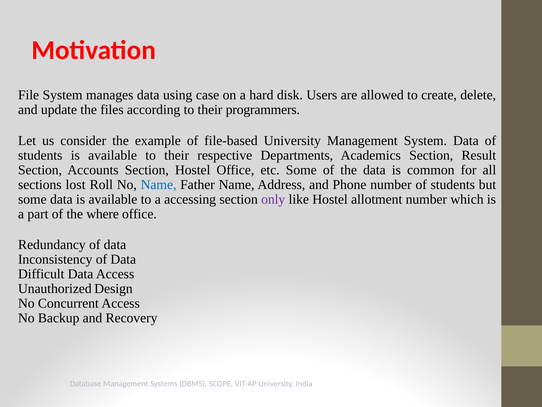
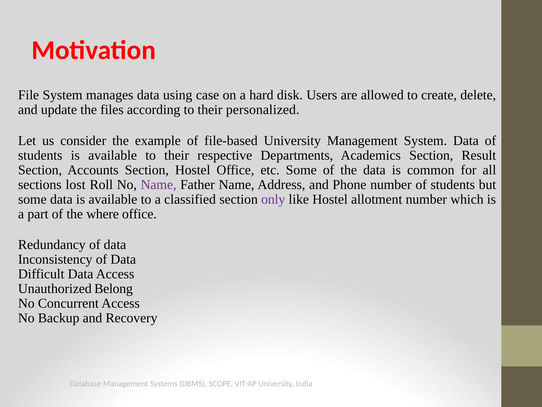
programmers: programmers -> personalized (263, 110)
Name colour: blue -> purple (159, 184)
accessing: accessing -> classified (190, 199)
Design: Design -> Belong (114, 288)
